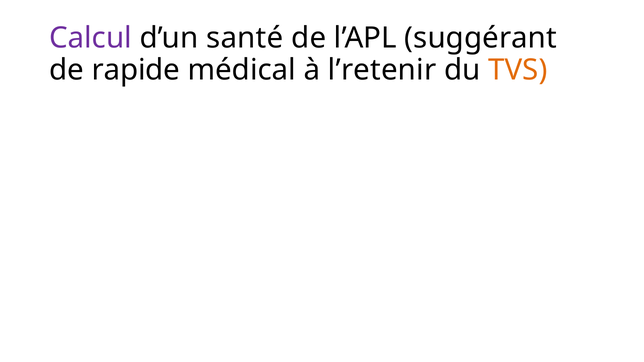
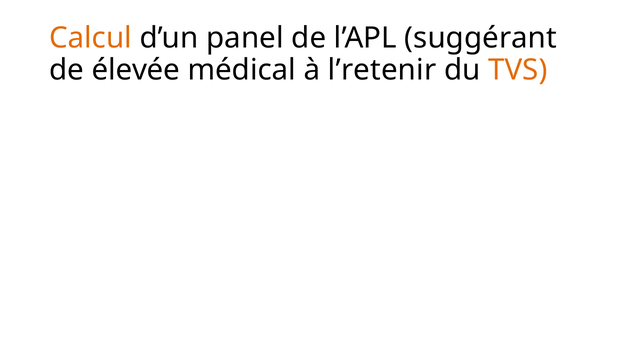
Calcul colour: purple -> orange (90, 38)
santé: santé -> panel (245, 38)
rapide: rapide -> élevée (136, 70)
